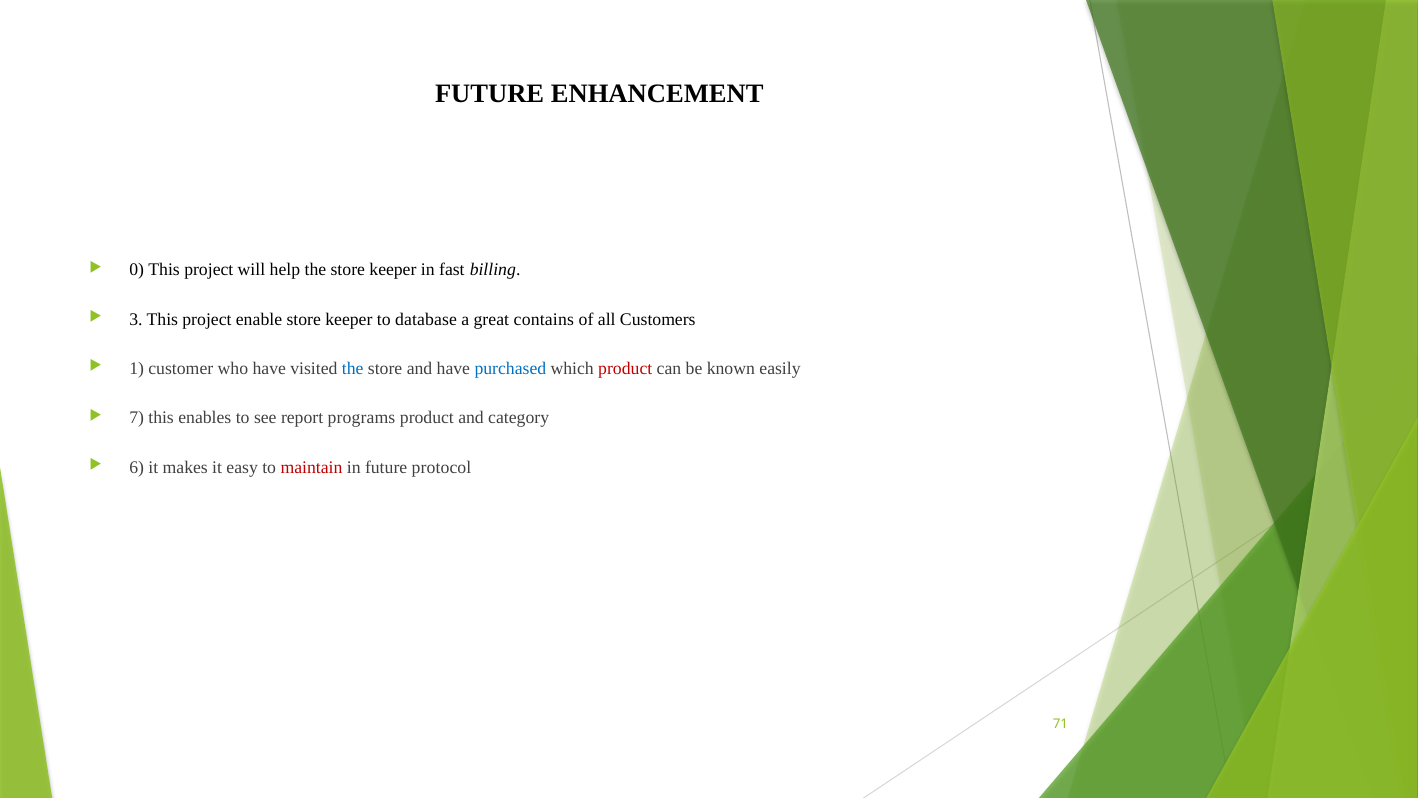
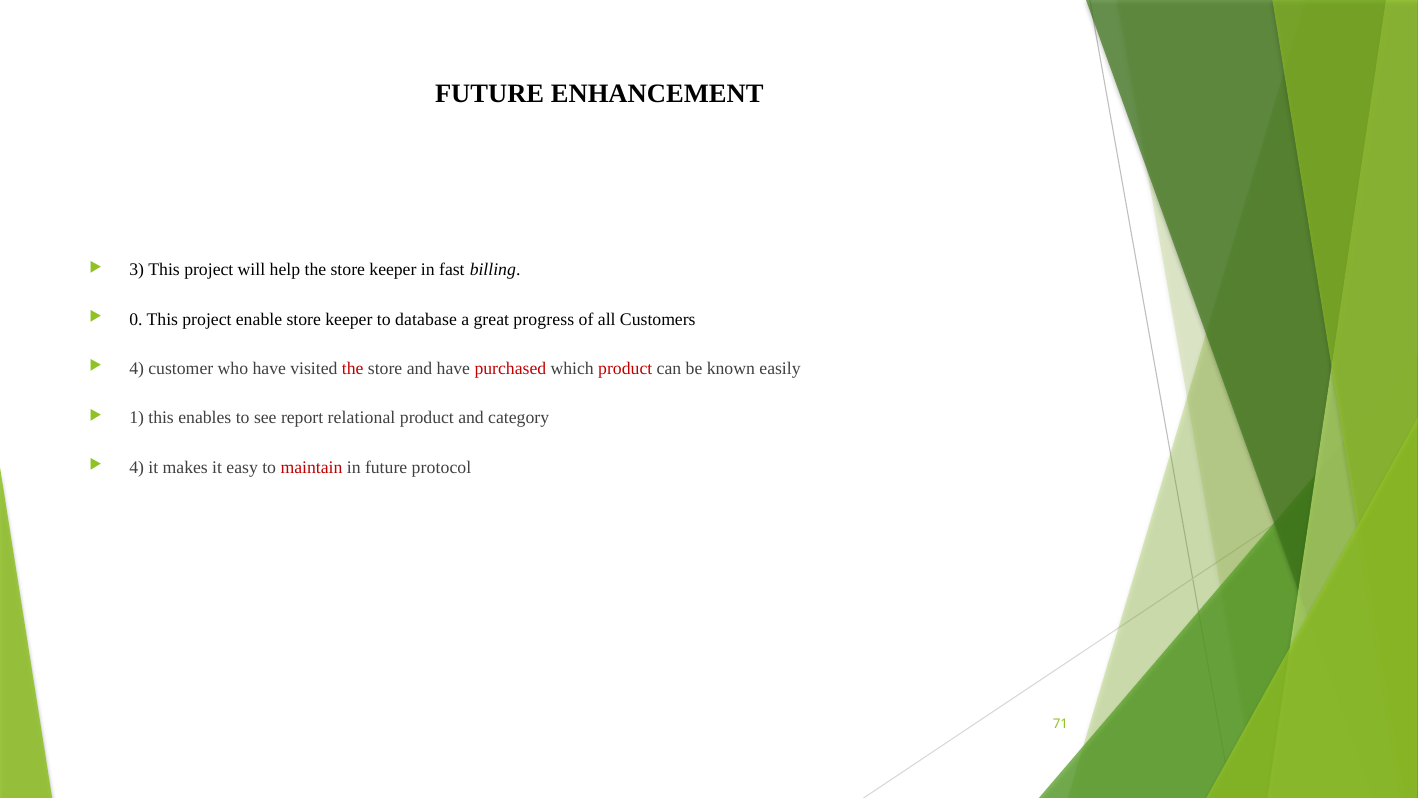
0: 0 -> 3 (137, 270)
3: 3 -> 0 (136, 319)
contains: contains -> progress (544, 319)
1: 1 -> 4 (137, 369)
the colour: blue -> red (353, 369)
purchased colour: blue -> red (510, 369)
7: 7 -> 1 (137, 418)
programs: programs -> relational (361, 418)
6: 6 -> 4 (137, 467)
